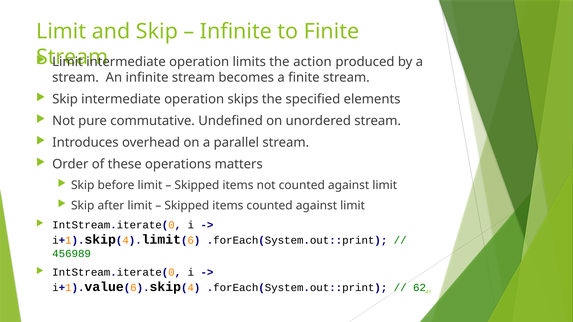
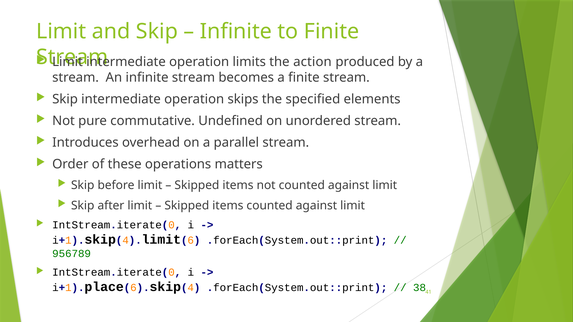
456989: 456989 -> 956789 (72, 254)
value: value -> place (104, 287)
62: 62 -> 38 (420, 288)
